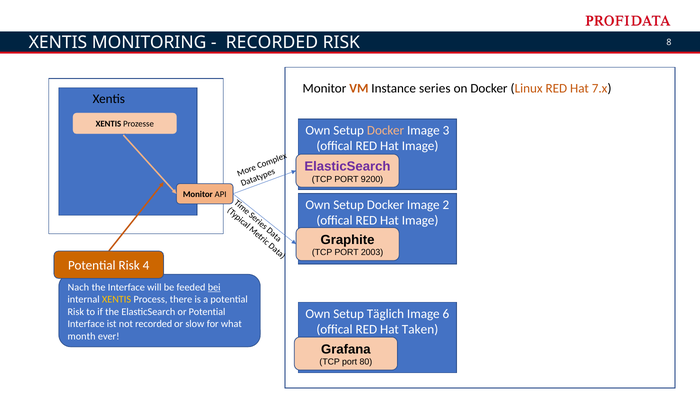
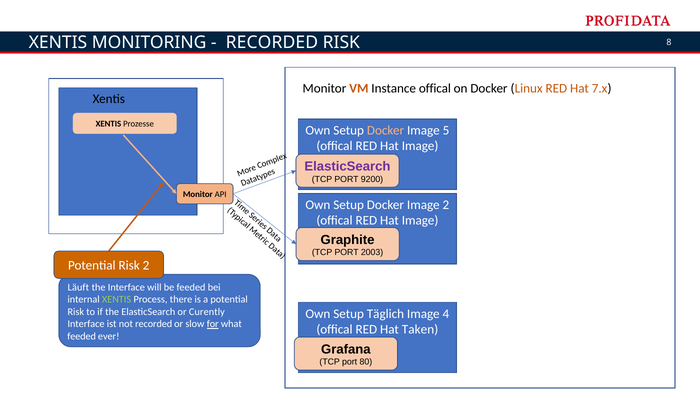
Instance series: series -> offical (435, 88)
3: 3 -> 5 (446, 130)
Risk 4: 4 -> 2 (146, 265)
Nach: Nach -> Läuft (78, 287)
bei underline: present -> none (214, 287)
XENTIS colour: yellow -> light green (117, 299)
or Potential: Potential -> Curently (207, 312)
6: 6 -> 4 (446, 313)
for underline: none -> present (213, 324)
month: month -> feeded (82, 336)
